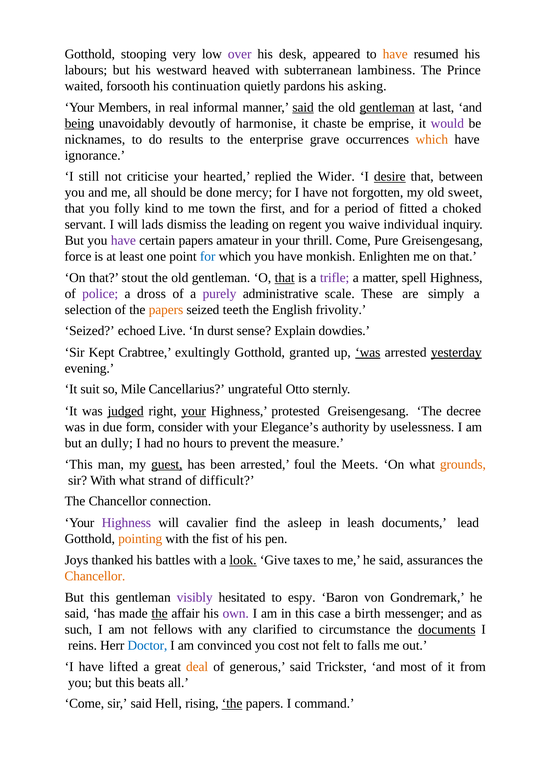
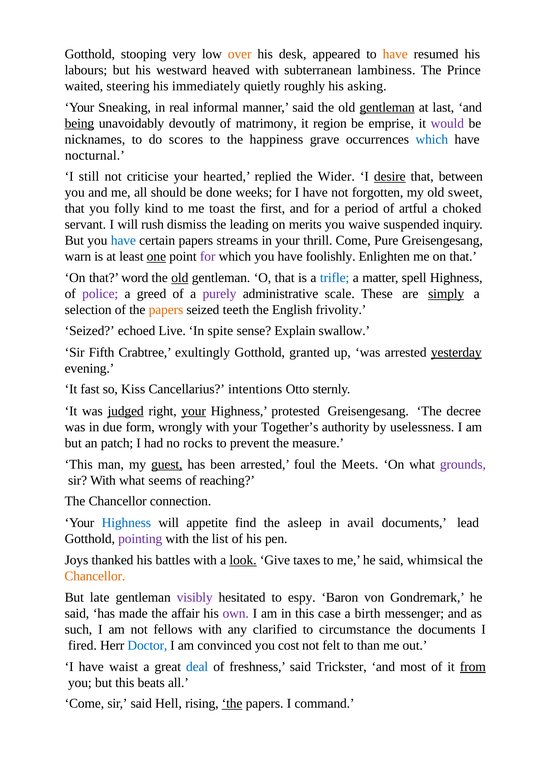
over colour: purple -> orange (240, 54)
forsooth: forsooth -> steering (128, 86)
continuation: continuation -> immediately (206, 86)
pardons: pardons -> roughly (305, 86)
Members: Members -> Sneaking (125, 107)
said underline: present -> none (303, 107)
harmonise: harmonise -> matrimony (266, 123)
chaste: chaste -> region (330, 123)
results: results -> scores (186, 139)
enterprise: enterprise -> happiness (276, 139)
which colour: orange -> blue (432, 139)
ignorance: ignorance -> nocturnal (95, 155)
mercy: mercy -> weeks (254, 192)
town: town -> toast (222, 208)
fitted: fitted -> artful (413, 208)
lads: lads -> rush (153, 224)
regent: regent -> merits (305, 224)
individual: individual -> suspended (411, 224)
have colour: purple -> blue (123, 240)
amateur: amateur -> streams (237, 240)
force: force -> warn (78, 256)
one underline: none -> present (156, 256)
for colour: blue -> purple (208, 256)
monkish: monkish -> foolishly (331, 256)
stout: stout -> word (135, 278)
old underline: none -> present (180, 278)
that underline: present -> none (285, 278)
trifle colour: purple -> blue (335, 278)
dross: dross -> greed (152, 294)
simply underline: none -> present (446, 294)
durst: durst -> spite (220, 330)
dowdies: dowdies -> swallow (344, 330)
Kept: Kept -> Fifth (102, 352)
was underline: present -> none (368, 352)
suit: suit -> fast (90, 389)
Mile: Mile -> Kiss (133, 389)
ungrateful: ungrateful -> intentions (255, 389)
consider: consider -> wrongly (180, 427)
Elegance’s: Elegance’s -> Together’s (290, 427)
dully: dully -> patch (117, 443)
hours: hours -> rocks (198, 443)
grounds colour: orange -> purple (463, 464)
strand: strand -> seems (165, 480)
difficult: difficult -> reaching (227, 480)
Highness colour: purple -> blue (126, 522)
cavalier: cavalier -> appetite (207, 522)
leash: leash -> avail (361, 522)
pointing colour: orange -> purple (140, 538)
fist: fist -> list (220, 538)
assurances: assurances -> whimsical (435, 560)
this: this -> late (100, 597)
the underline: present -> none (160, 613)
documents underline: present -> none (447, 629)
reins: reins -> fired (82, 645)
falls: falls -> than (368, 645)
lifted: lifted -> waist (124, 666)
deal colour: orange -> blue (197, 666)
generous: generous -> freshness (258, 666)
from underline: none -> present (473, 666)
